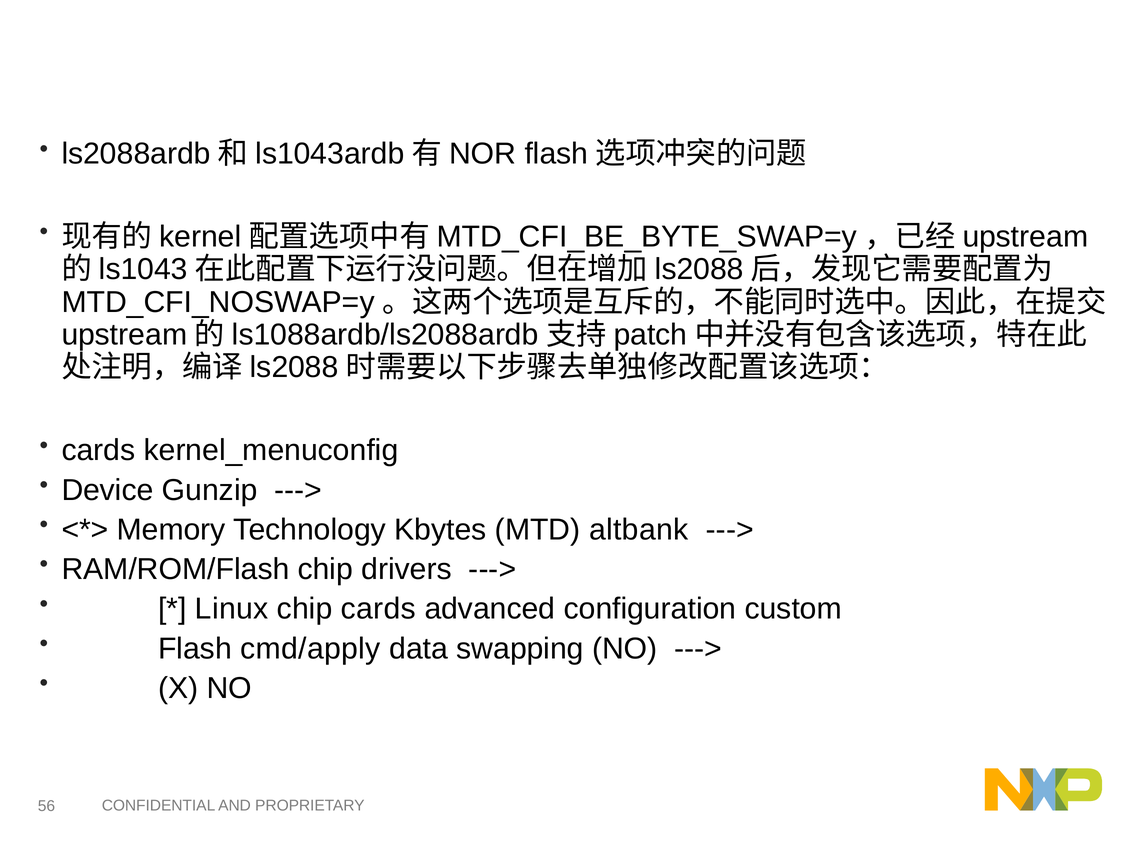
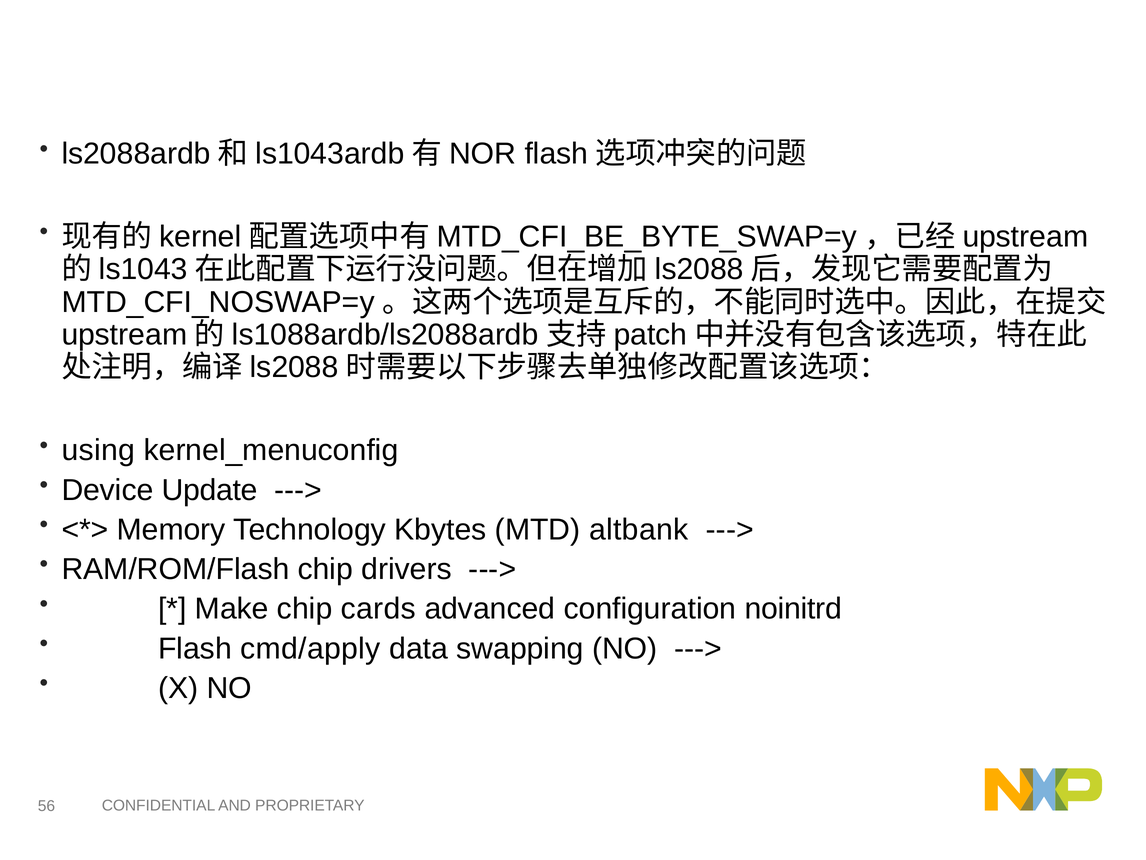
cards: cards -> using (98, 450)
Gunzip: Gunzip -> Update (210, 490)
Linux: Linux -> Make (232, 609)
custom: custom -> noinitrd (793, 609)
